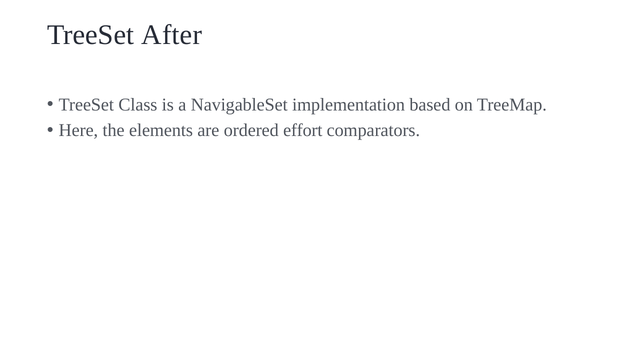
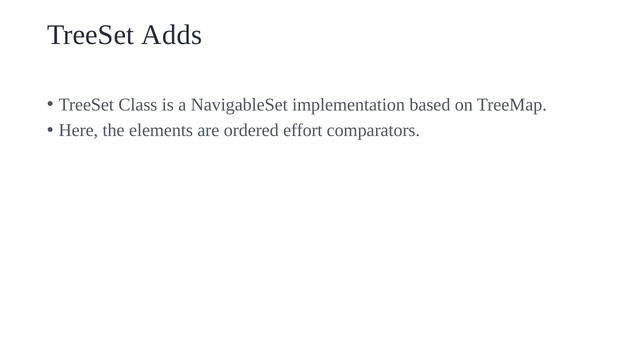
After: After -> Adds (172, 35)
